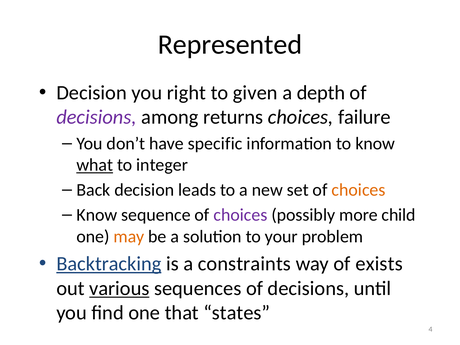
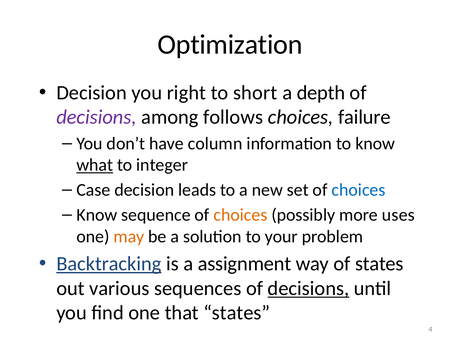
Represented: Represented -> Optimization (230, 45)
given: given -> short (255, 93)
returns: returns -> follows (233, 117)
specific: specific -> column (215, 144)
Back: Back -> Case (93, 190)
choices colour: orange -> blue (359, 190)
choices colour: purple -> orange (240, 215)
child: child -> uses (398, 215)
constraints: constraints -> assignment (245, 264)
of exists: exists -> states (379, 264)
various underline: present -> none (119, 288)
decisions underline: none -> present (308, 288)
